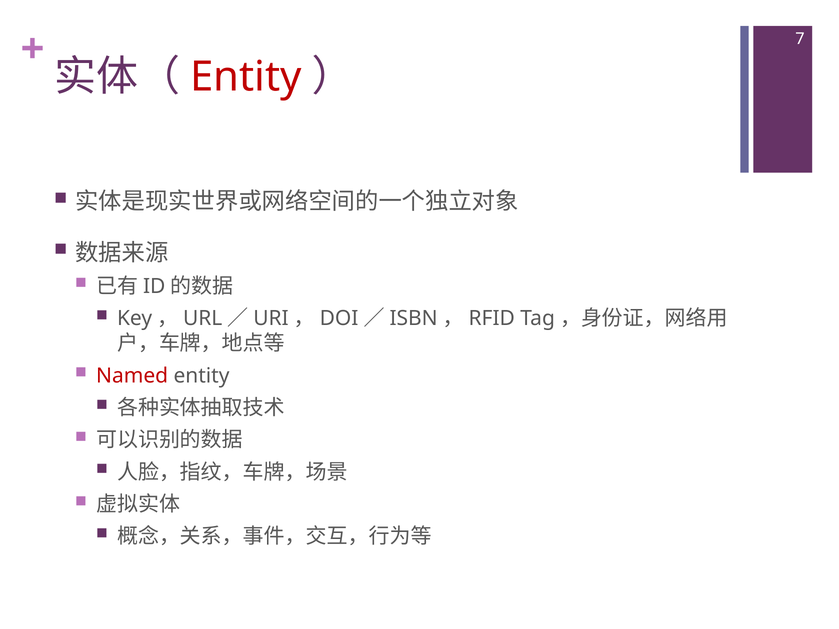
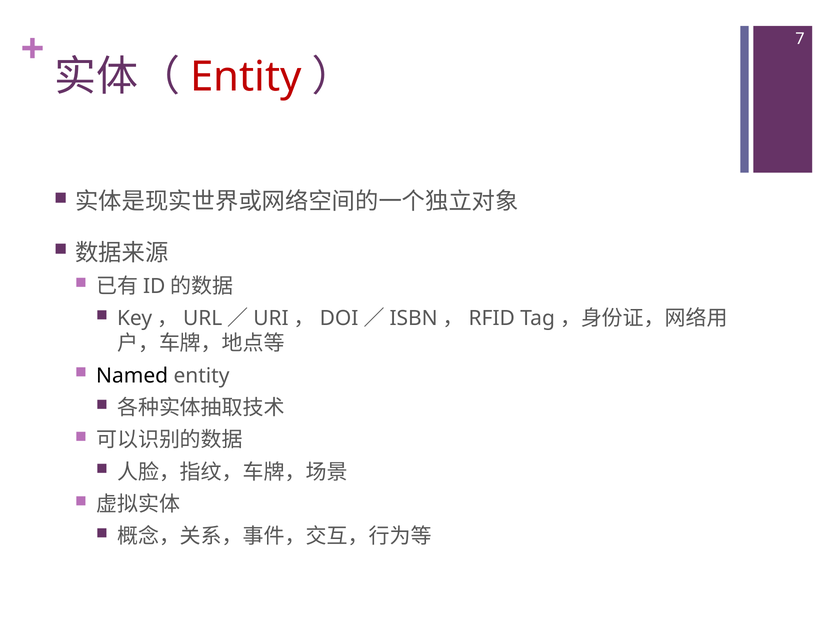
Named colour: red -> black (132, 376)
